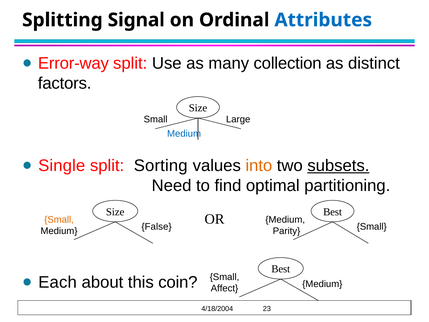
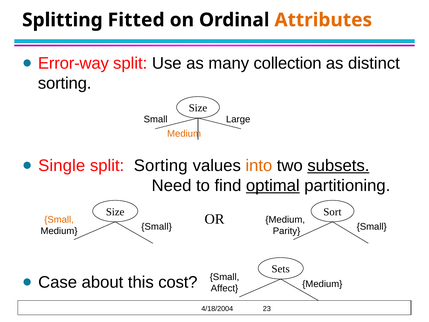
Signal: Signal -> Fitted (136, 20)
Attributes colour: blue -> orange (323, 20)
factors: factors -> sorting (65, 83)
Medium colour: blue -> orange (184, 134)
optimal underline: none -> present (273, 186)
Best: Best -> Sort (332, 212)
Medium False: False -> Small (157, 227)
Best: Best -> Sets (281, 269)
Each: Each -> Case (58, 282)
coin: coin -> cost (178, 282)
